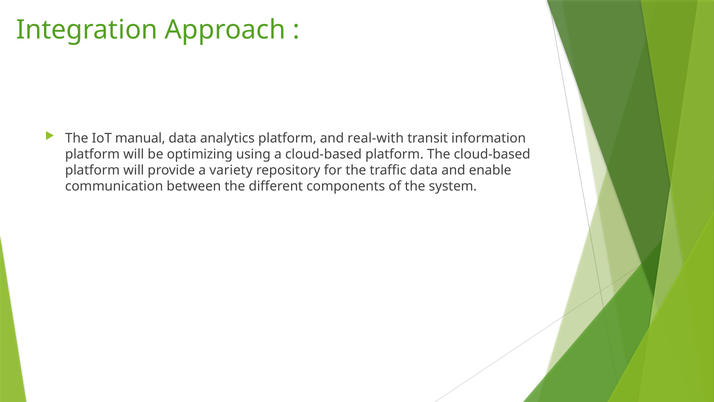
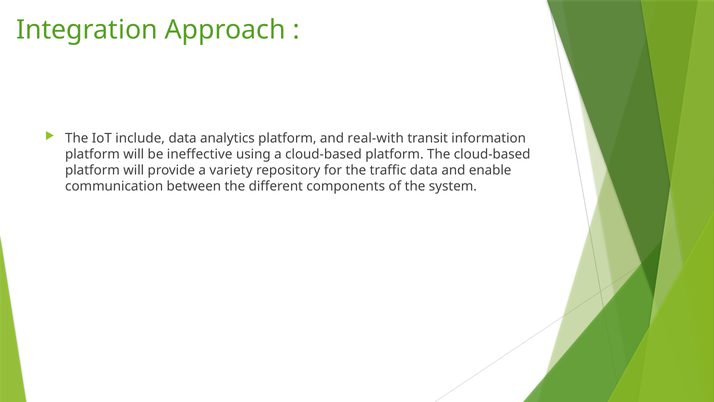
manual: manual -> include (140, 138)
optimizing: optimizing -> ineffective (200, 154)
